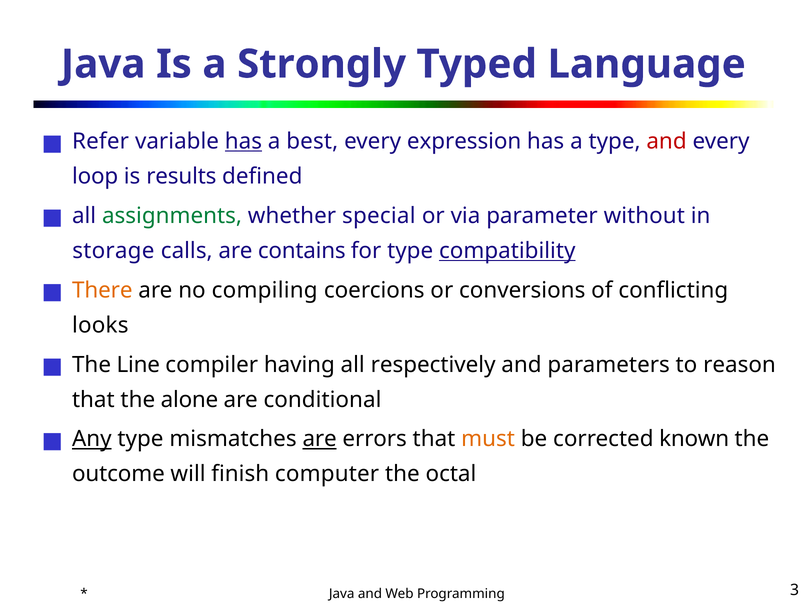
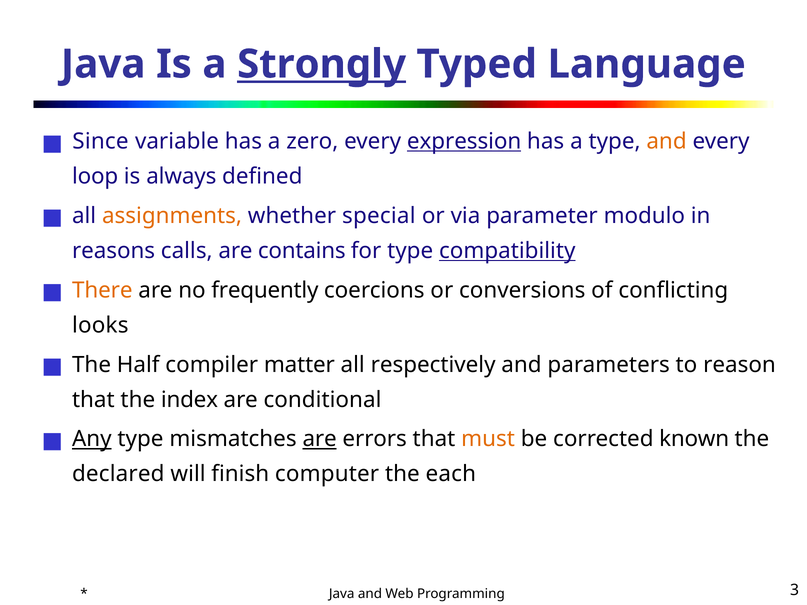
Strongly underline: none -> present (322, 64)
Refer: Refer -> Since (100, 141)
has underline: present -> none (243, 141)
best: best -> zero (312, 141)
expression underline: none -> present (464, 141)
and colour: red -> orange (667, 141)
results: results -> always (181, 176)
assignments colour: green -> orange (172, 216)
without: without -> modulo (644, 216)
storage: storage -> reasons (114, 251)
compiling: compiling -> frequently (265, 290)
Line: Line -> Half (138, 365)
having: having -> matter (299, 365)
alone: alone -> index (189, 400)
outcome: outcome -> declared (118, 474)
octal: octal -> each (451, 474)
